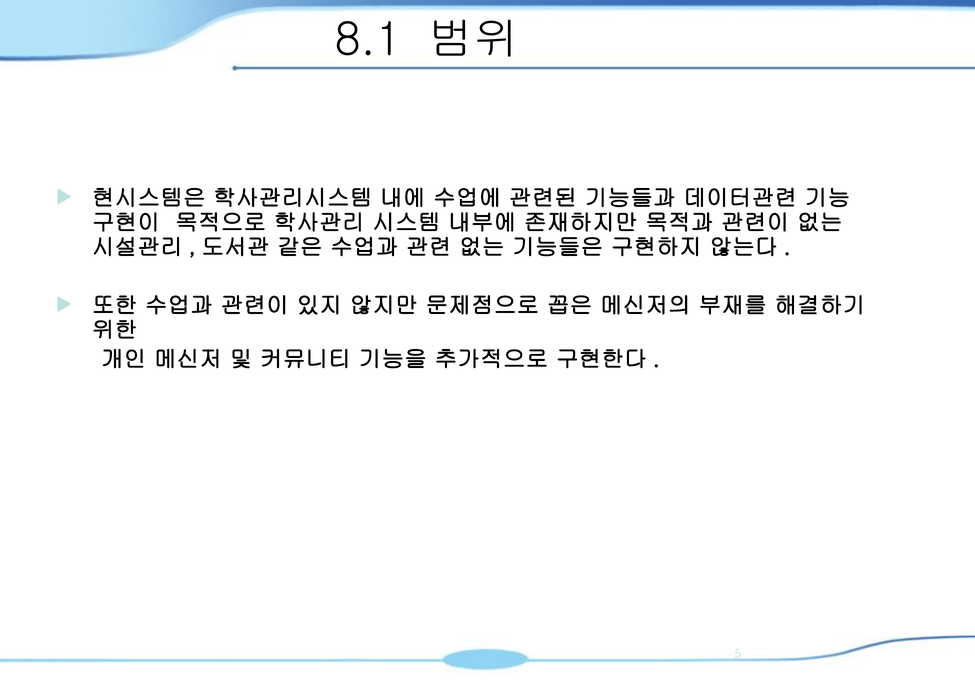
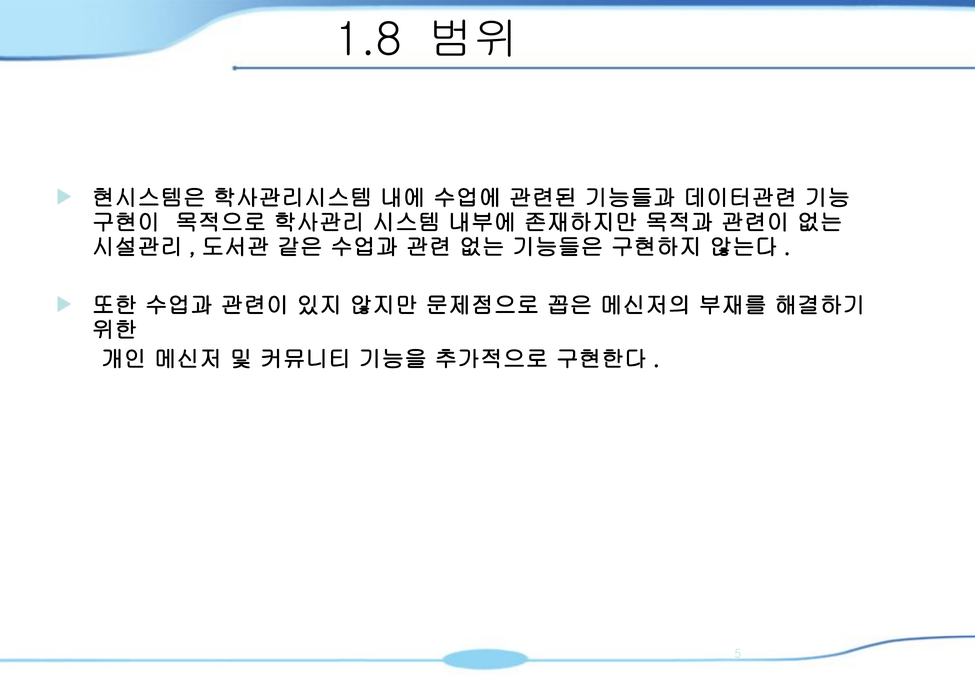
8.1: 8.1 -> 1.8 (368, 40)
